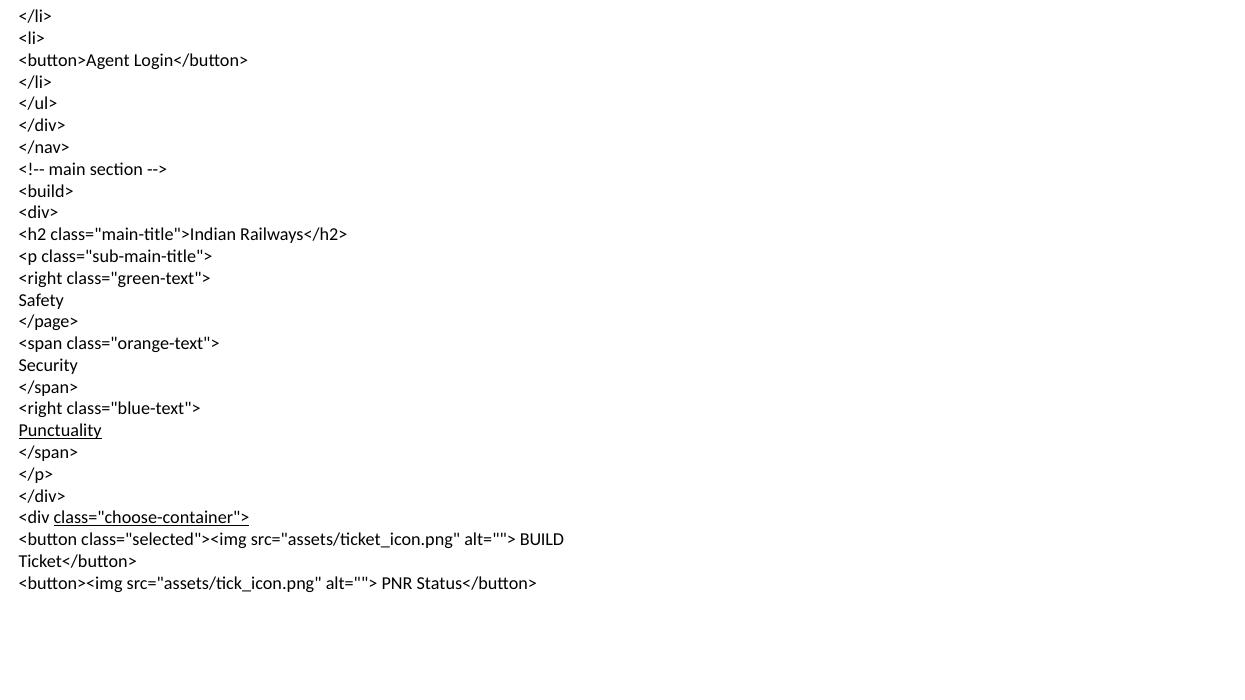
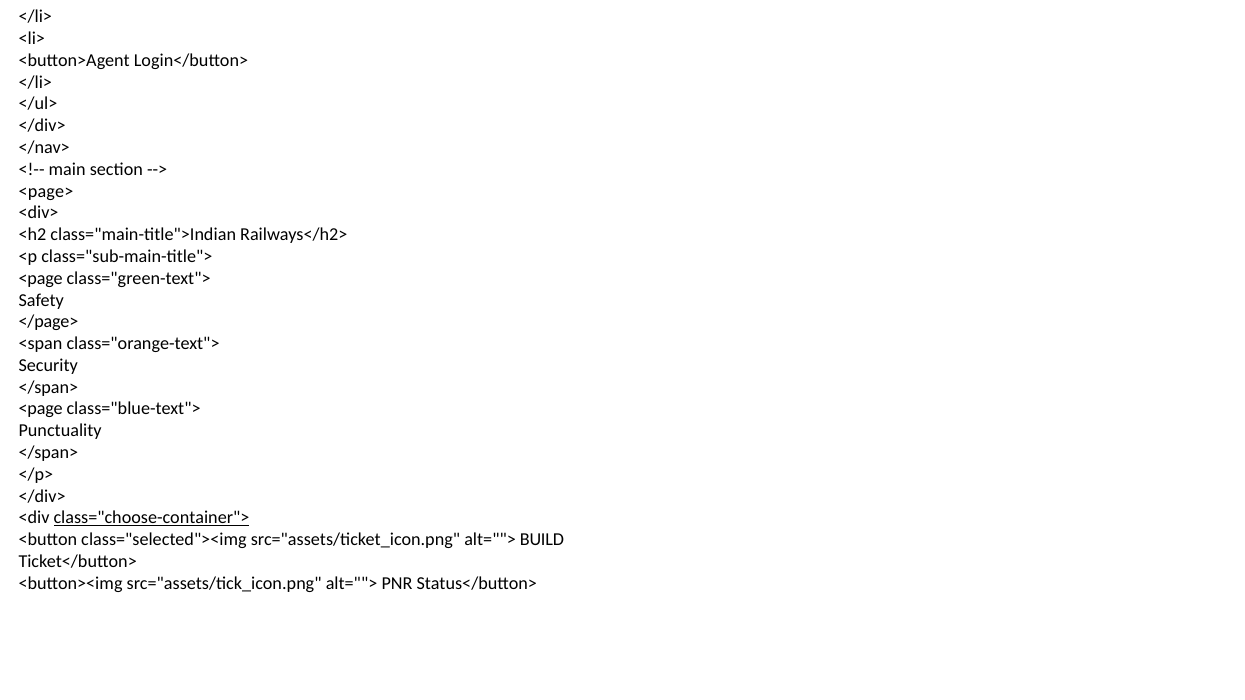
<build>: <build> -> <page> (46, 191)
<right: <right -> <page (41, 278)
<right: <right -> <page (41, 409)
Punctuality underline: present -> none (60, 431)
